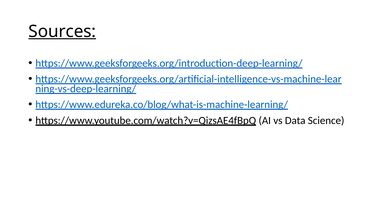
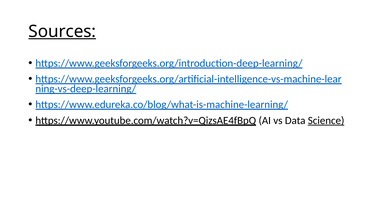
Science underline: none -> present (326, 120)
